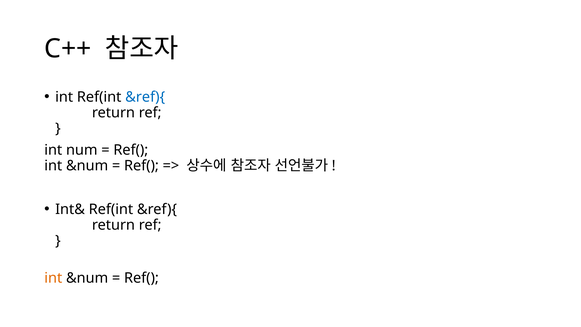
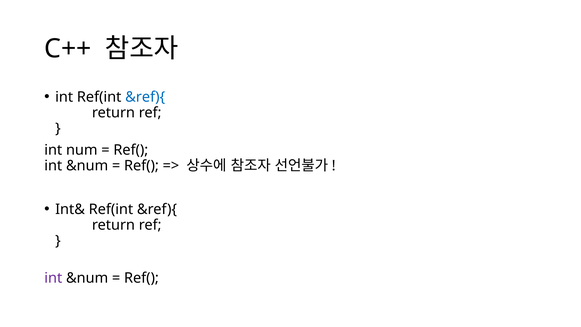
int colour: orange -> purple (53, 278)
